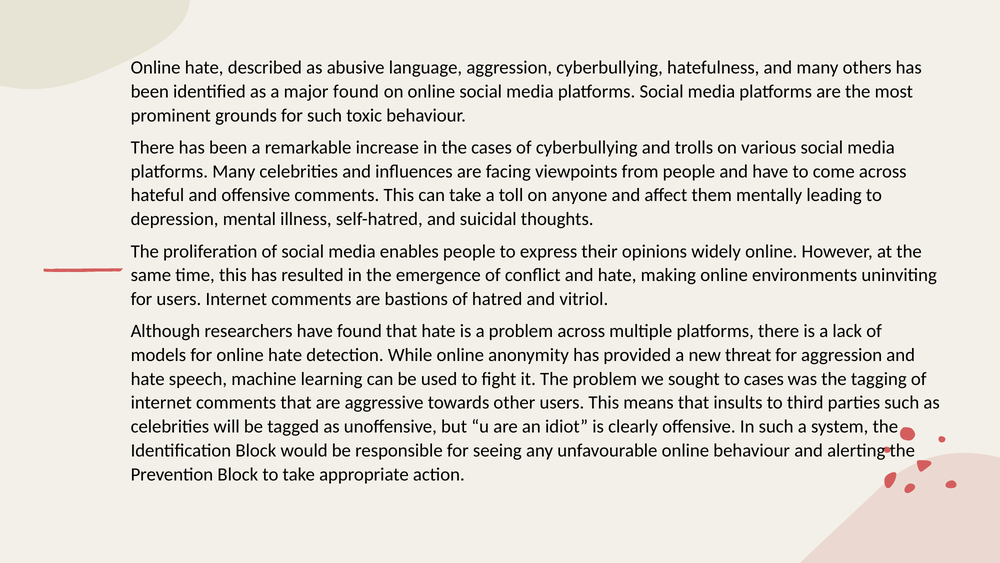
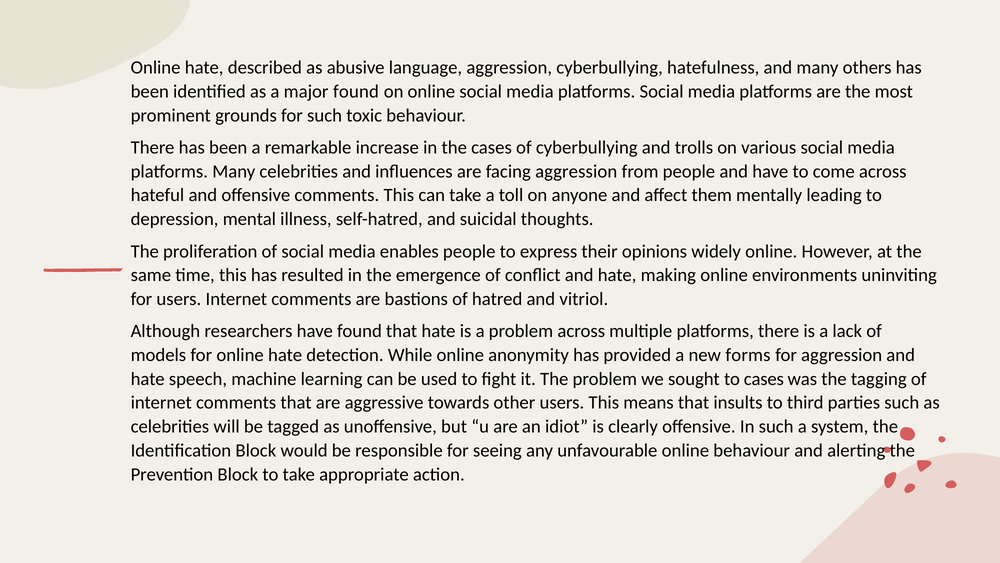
facing viewpoints: viewpoints -> aggression (576, 171)
threat: threat -> forms (748, 355)
